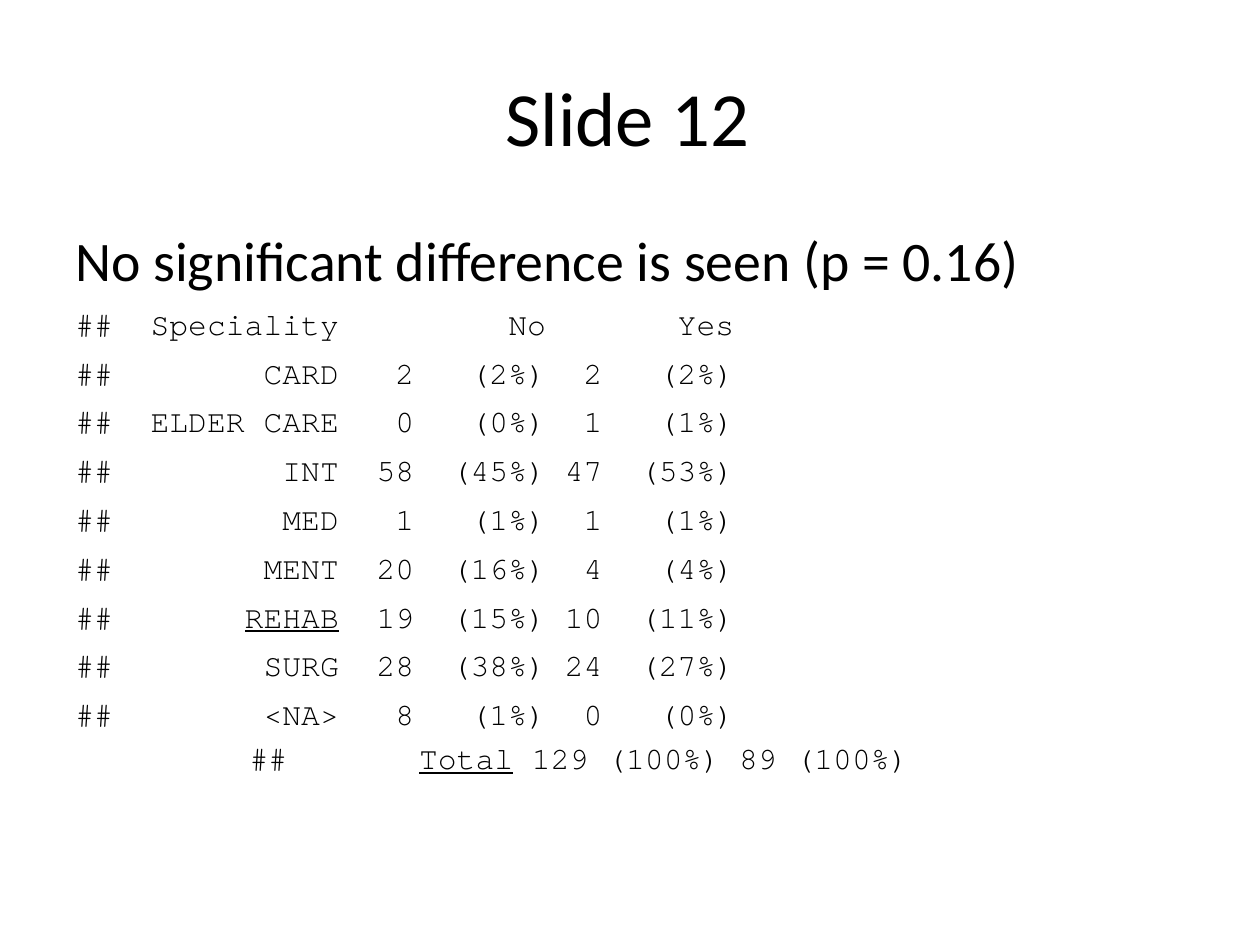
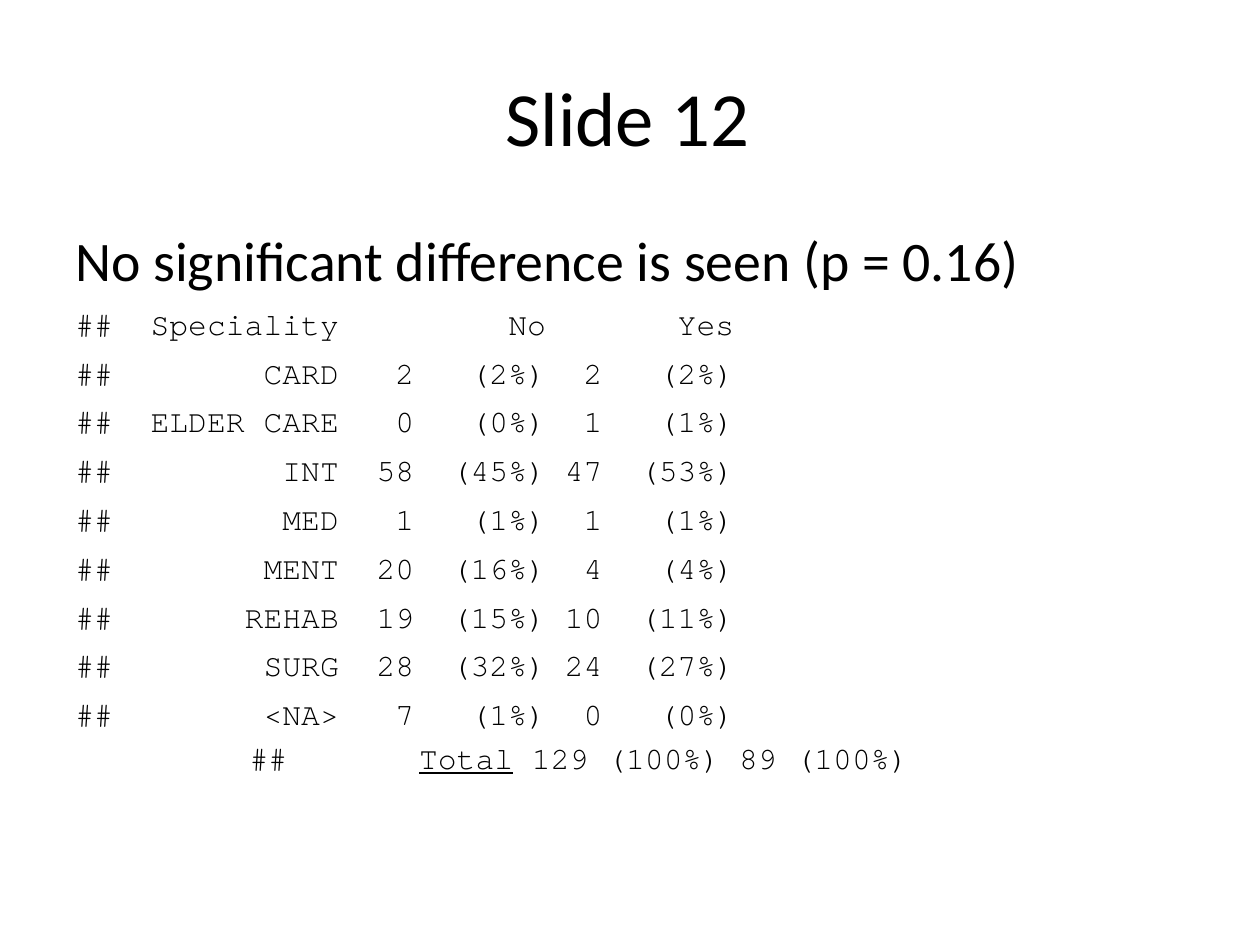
REHAB underline: present -> none (292, 618)
38%: 38% -> 32% (499, 667)
8: 8 -> 7 (405, 716)
